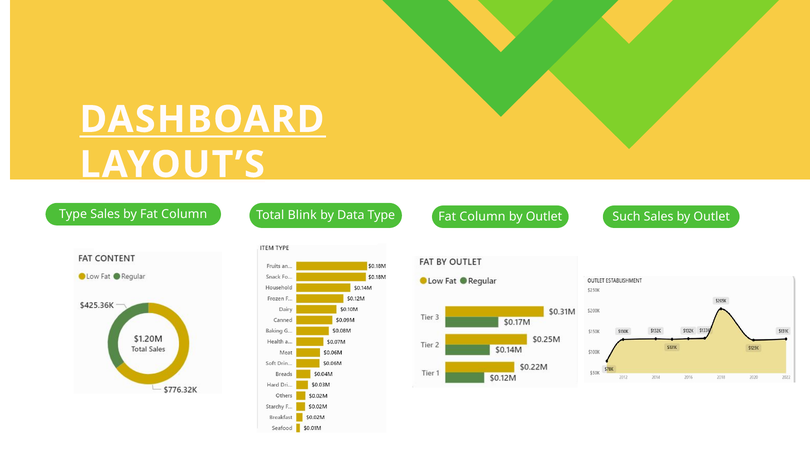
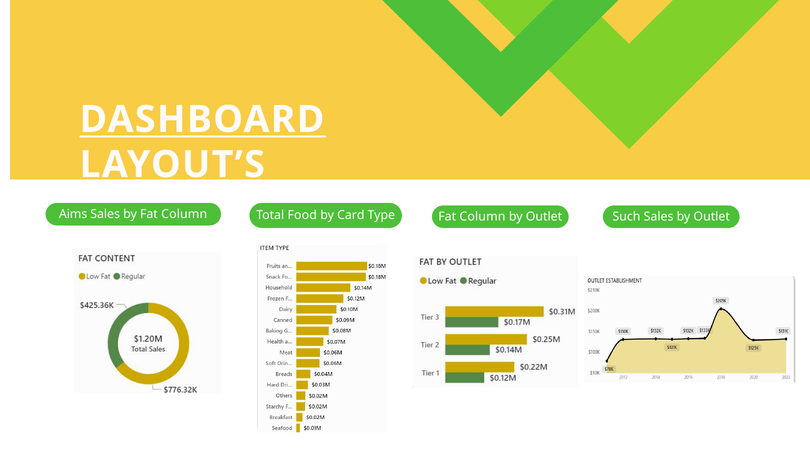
Type: Type -> Aims (73, 214)
Blink: Blink -> Food (302, 215)
Data: Data -> Card (351, 215)
